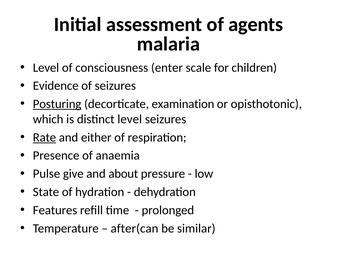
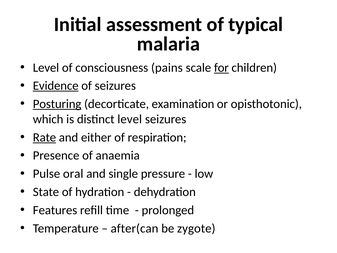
agents: agents -> typical (256, 25)
enter: enter -> pains (167, 68)
for underline: none -> present (221, 68)
Evidence underline: none -> present (56, 86)
give: give -> oral (73, 174)
about: about -> single (123, 174)
similar: similar -> zygote (196, 228)
